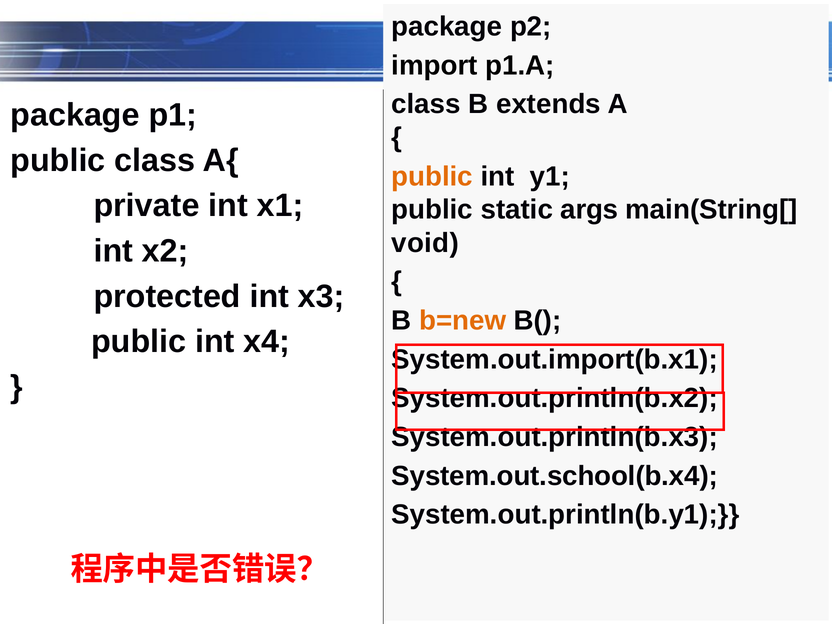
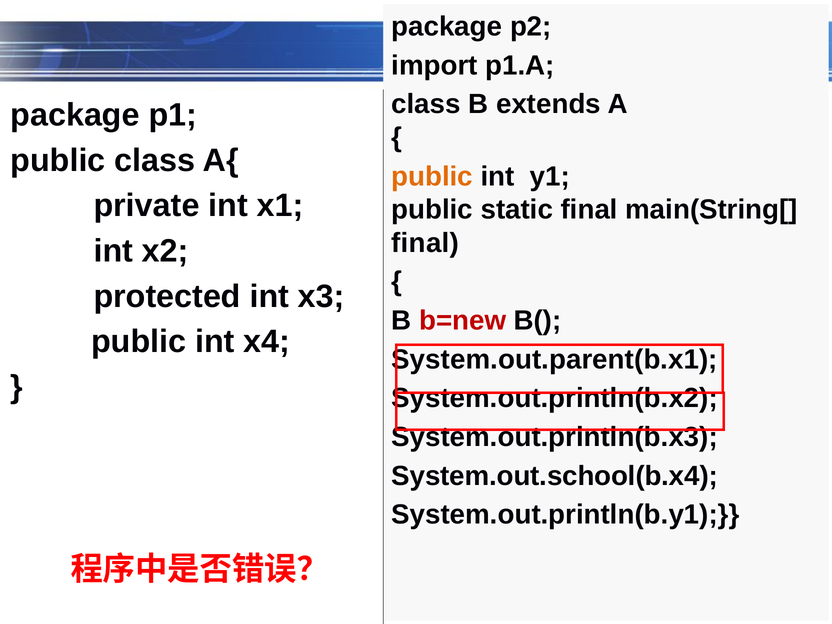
static args: args -> final (589, 210)
void: void -> final (425, 243)
b=new colour: orange -> red (463, 321)
System.out.import(b.x1: System.out.import(b.x1 -> System.out.parent(b.x1 (555, 359)
